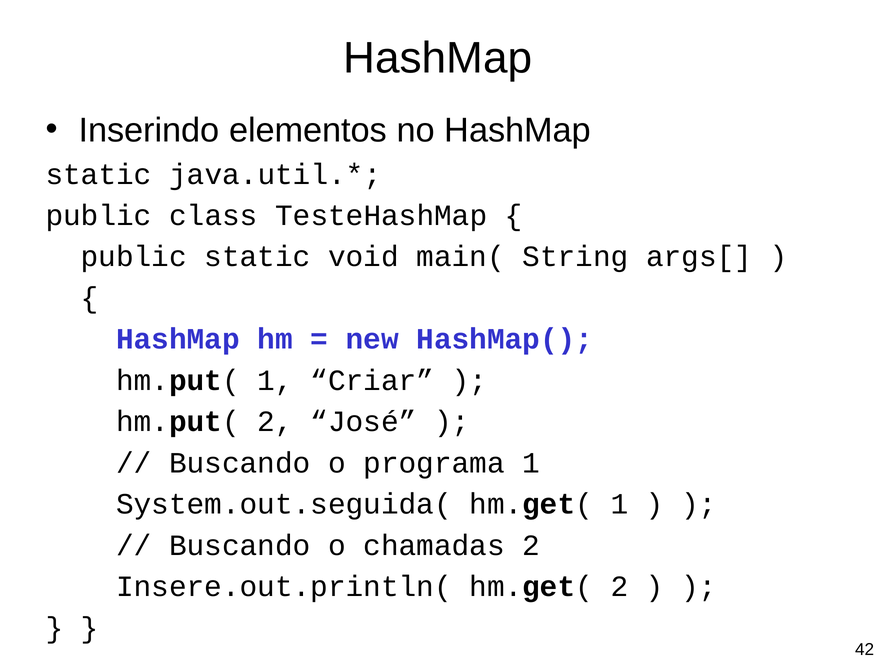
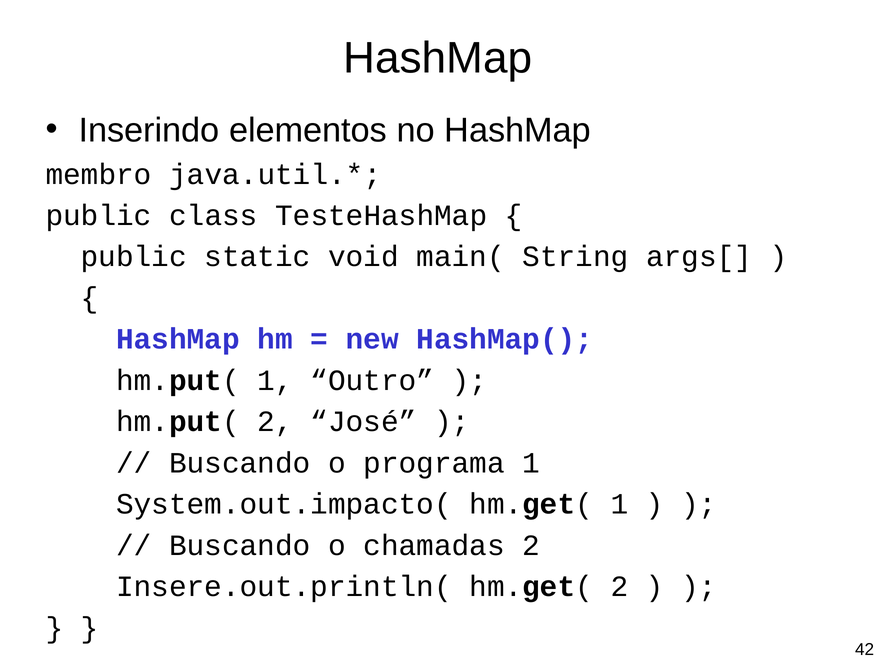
static: static -> membro (99, 174)
Criar: Criar -> Outro (372, 380)
System.out.seguida(: System.out.seguida( -> System.out.impacto( (284, 504)
